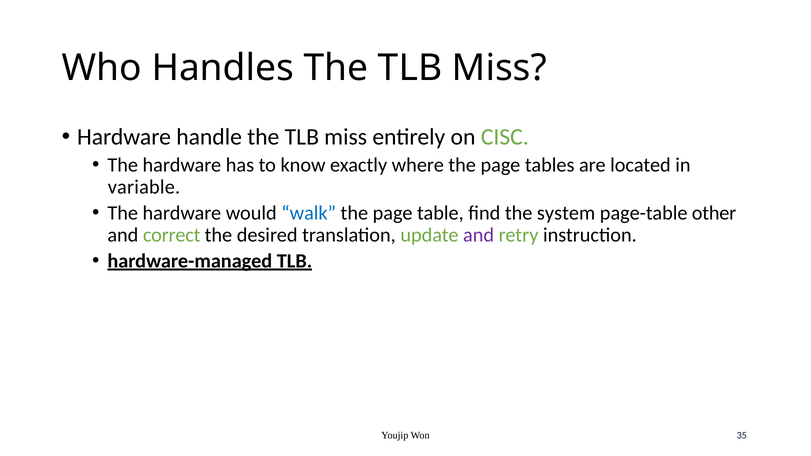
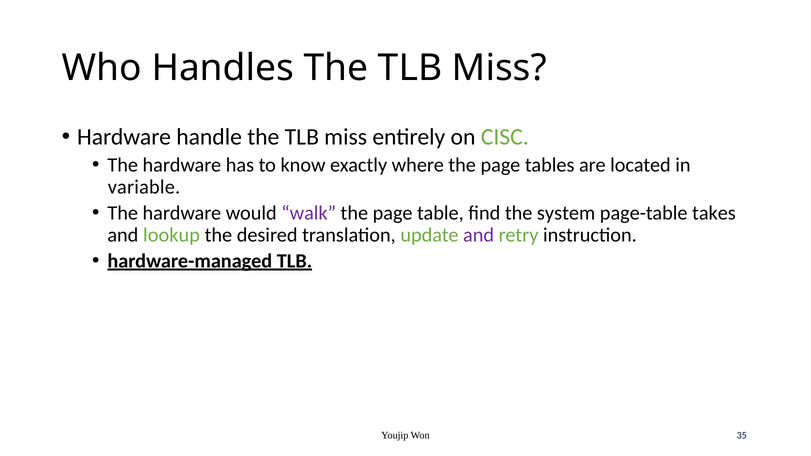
walk colour: blue -> purple (309, 213)
other: other -> takes (714, 213)
correct: correct -> lookup (172, 235)
